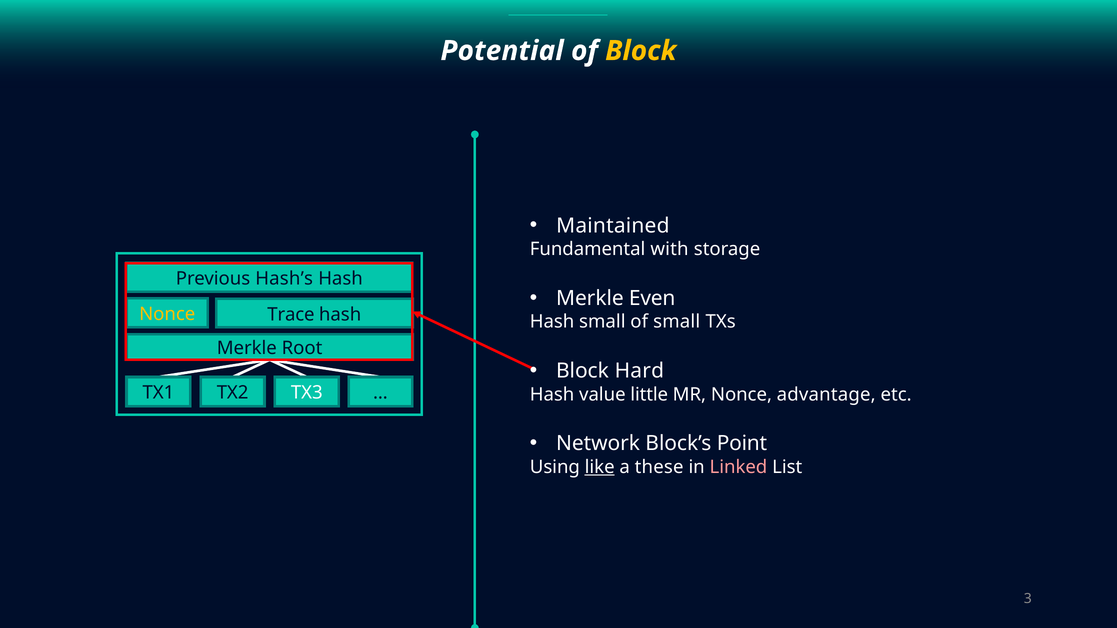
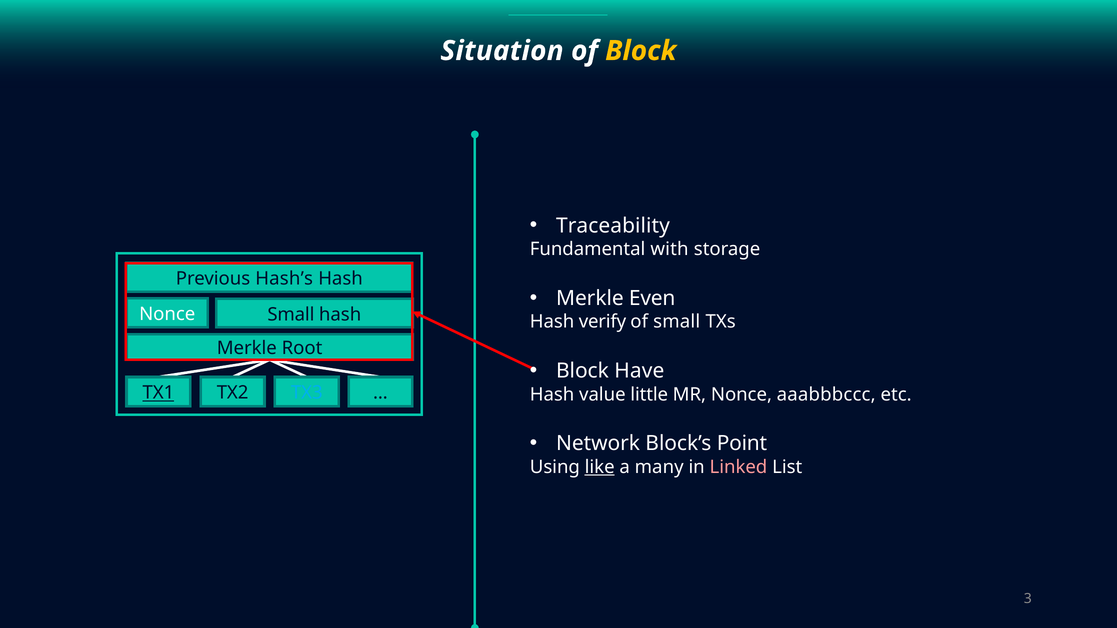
Potential: Potential -> Situation (502, 51)
Maintained: Maintained -> Traceability (613, 226)
Nonce colour: yellow -> white (167, 314)
Trace: Trace -> Small (291, 315)
Hash small: small -> verify (602, 322)
Hard: Hard -> Have (639, 371)
TX1 underline: none -> present (158, 393)
TX3 colour: white -> light blue (307, 393)
advantage: advantage -> aaabbbccc (826, 395)
these: these -> many (659, 467)
